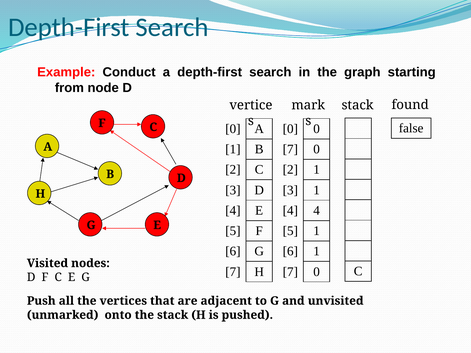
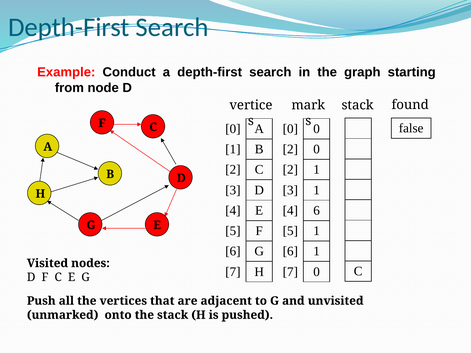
7: 7 -> 2 (290, 149)
4 4: 4 -> 6 (317, 211)
